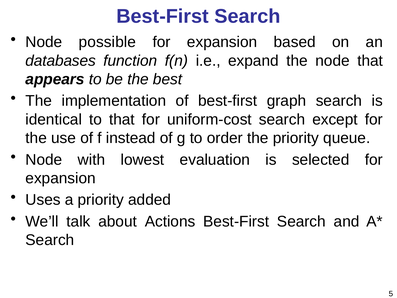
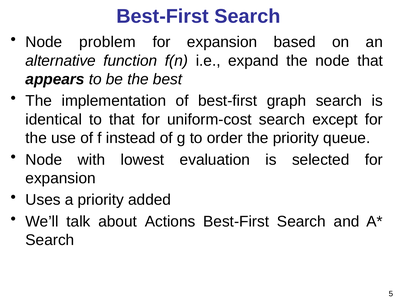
possible: possible -> problem (107, 42)
databases: databases -> alternative (61, 61)
